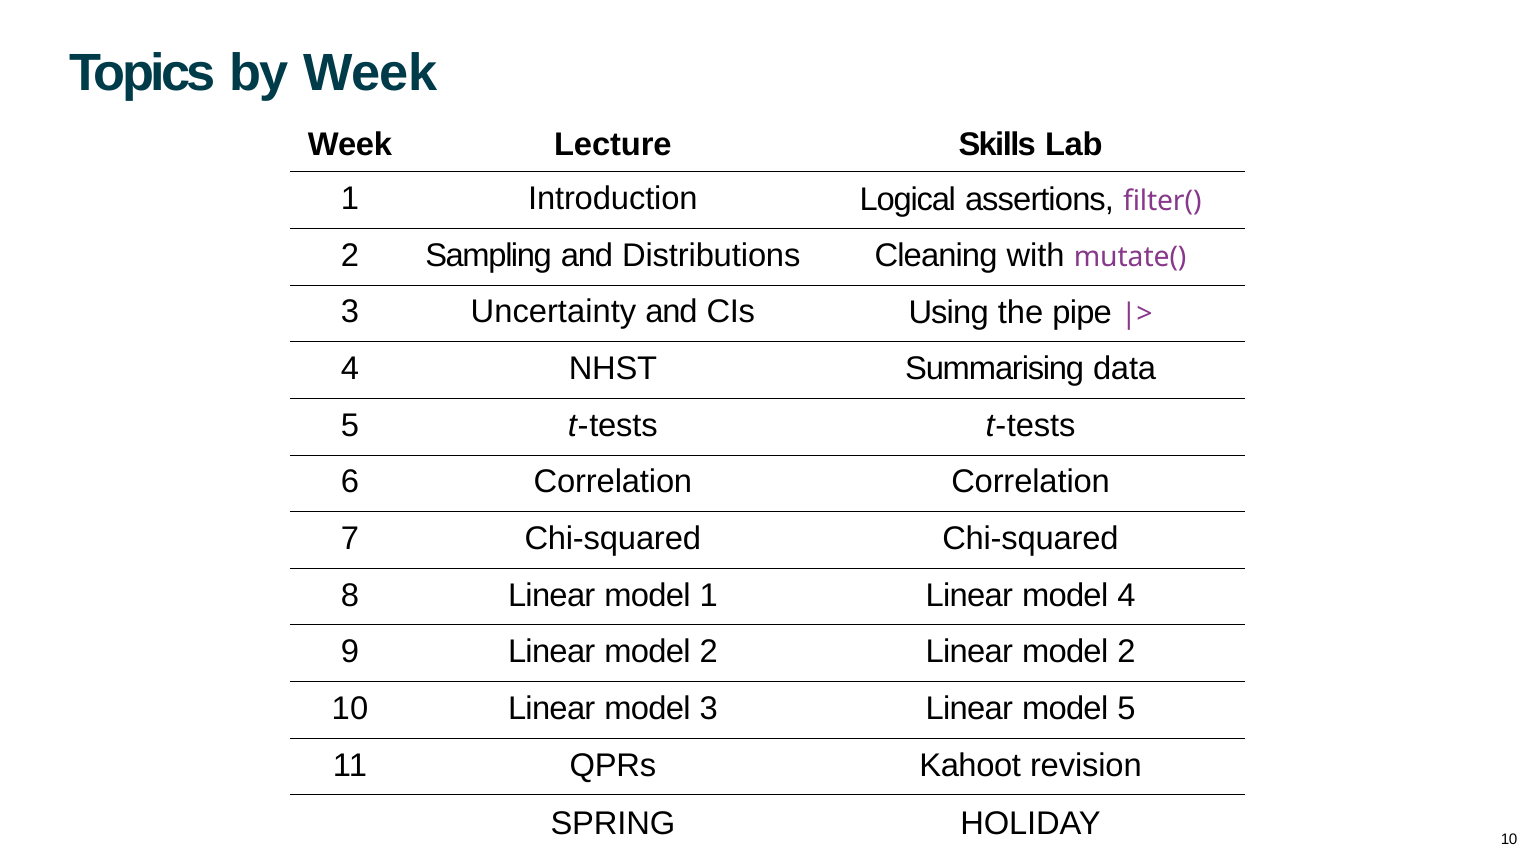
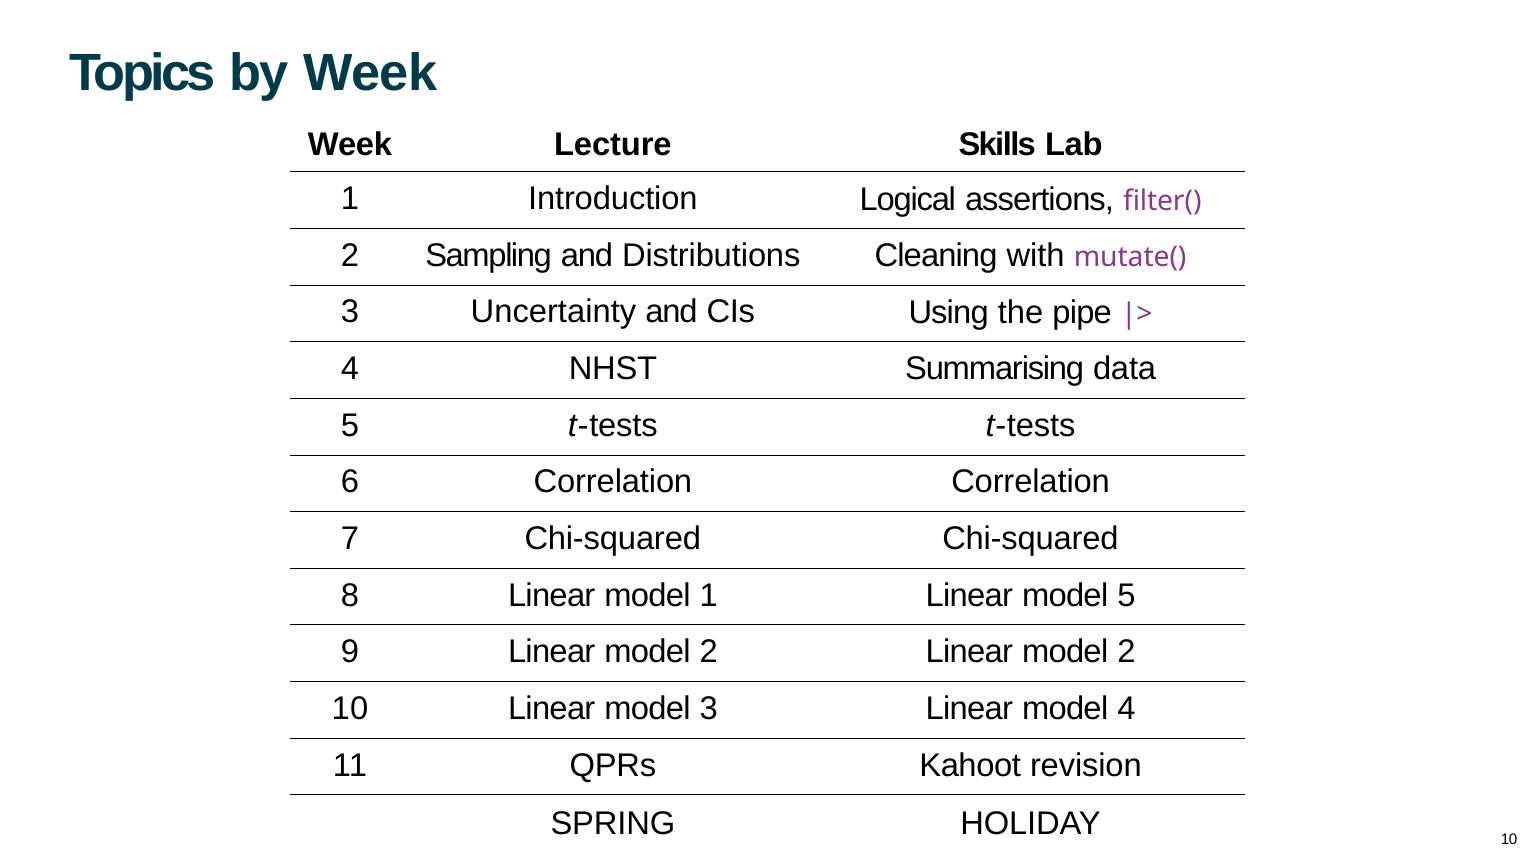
model 4: 4 -> 5 (1126, 595)
model 5: 5 -> 4 (1126, 708)
